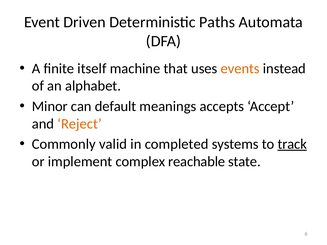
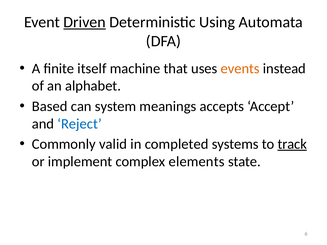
Driven underline: none -> present (85, 22)
Paths: Paths -> Using (217, 22)
Minor: Minor -> Based (50, 106)
default: default -> system (116, 106)
Reject colour: orange -> blue (80, 124)
reachable: reachable -> elements (197, 162)
